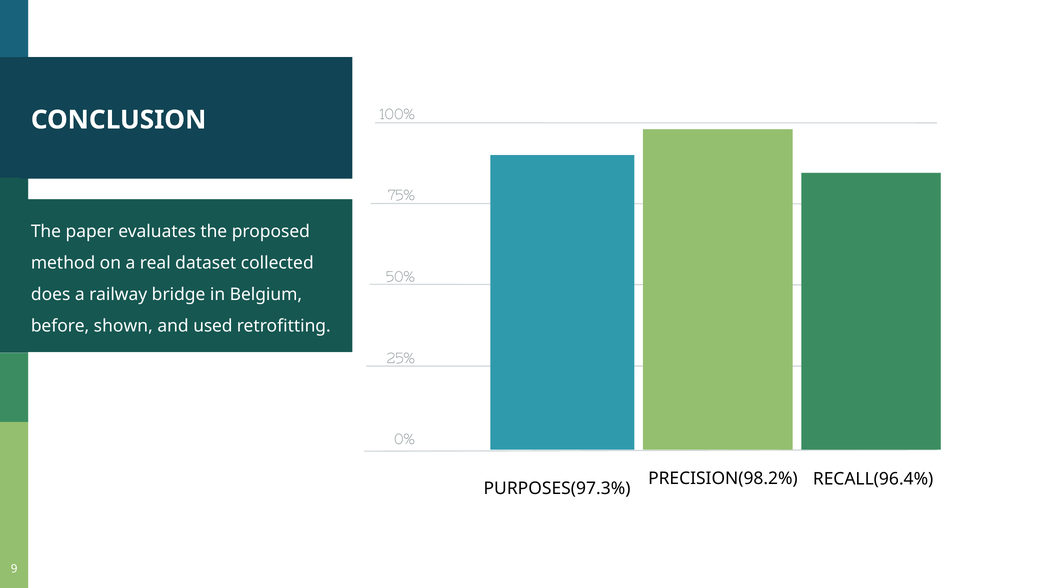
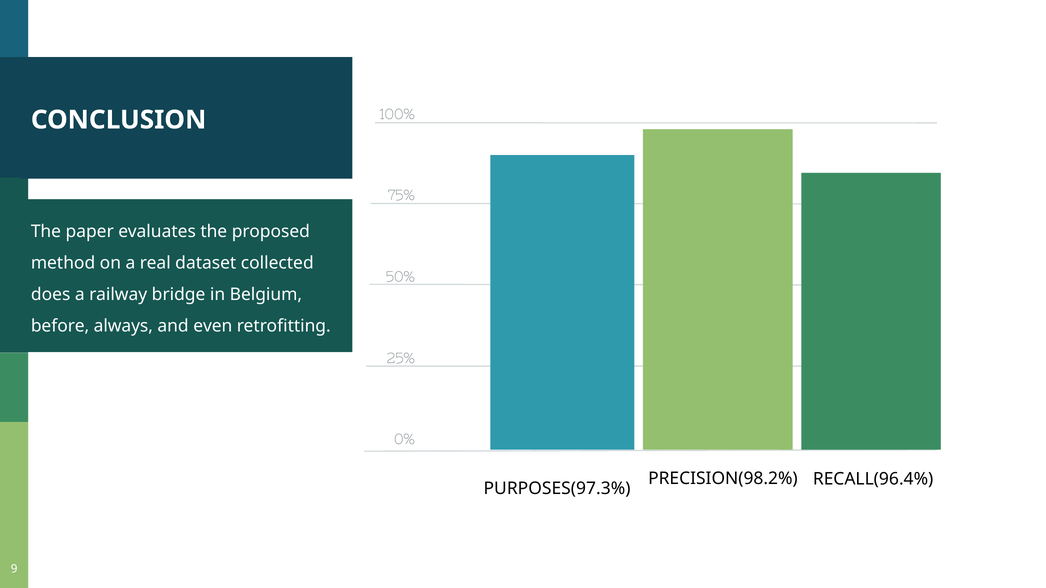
shown: shown -> always (123, 326)
used: used -> even (213, 326)
